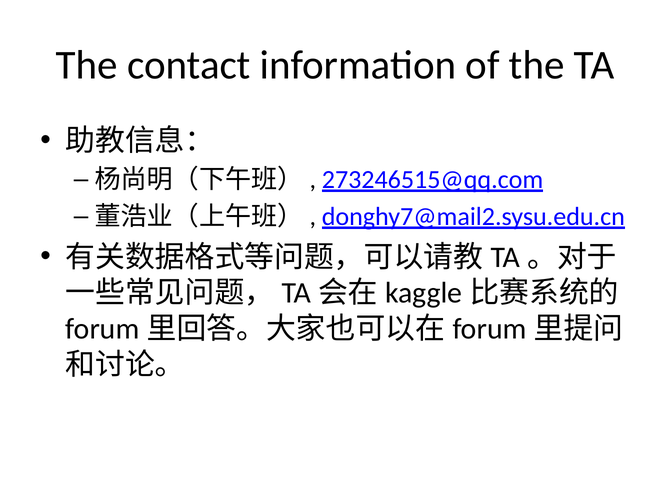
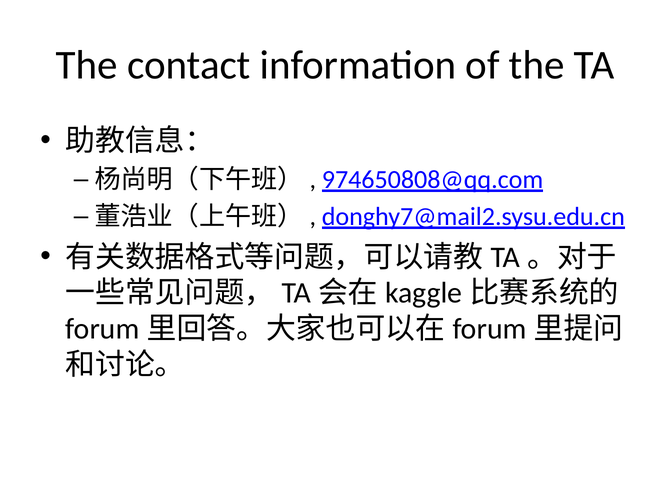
273246515@qq.com: 273246515@qq.com -> 974650808@qq.com (433, 179)
